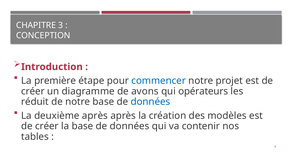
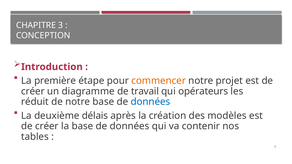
commencer colour: blue -> orange (159, 81)
avons: avons -> travail (145, 91)
deuxième après: après -> délais (95, 116)
